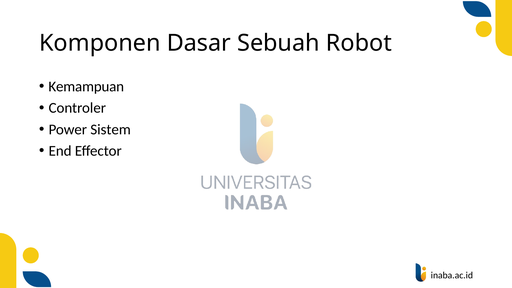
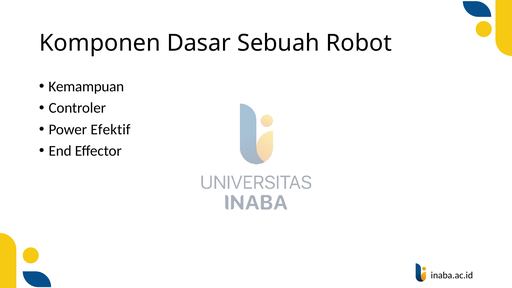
Sistem: Sistem -> Efektif (111, 130)
